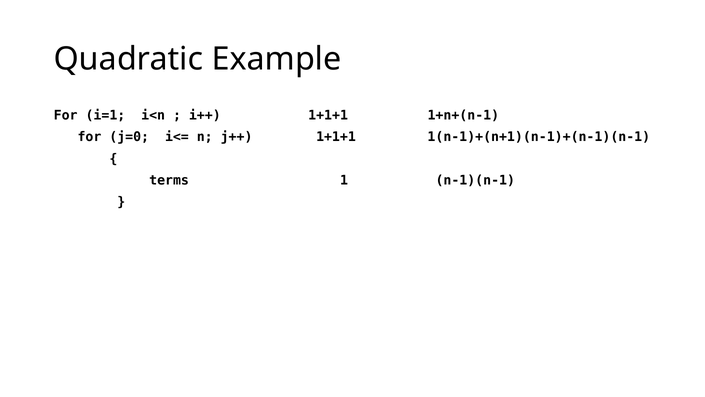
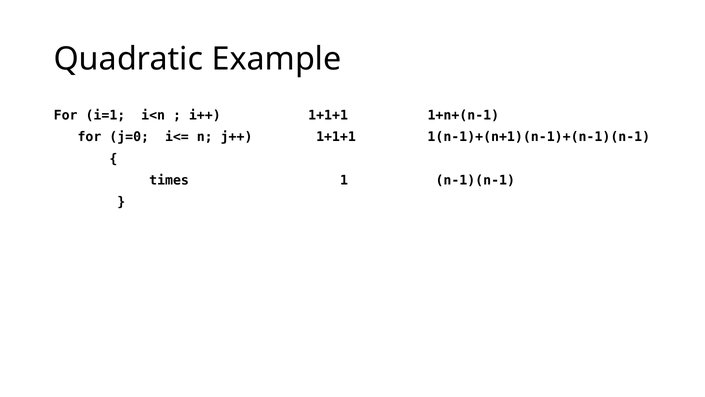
terms: terms -> times (169, 180)
